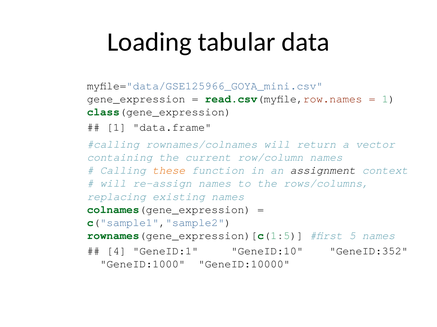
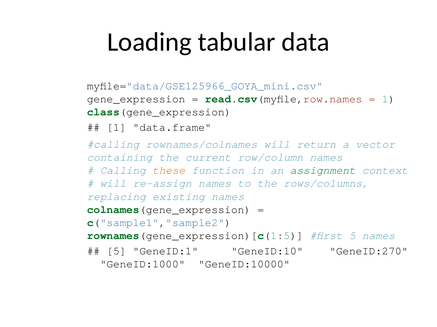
assignment colour: black -> green (323, 171)
4: 4 -> 5 (116, 252)
GeneID:352: GeneID:352 -> GeneID:270 (369, 252)
